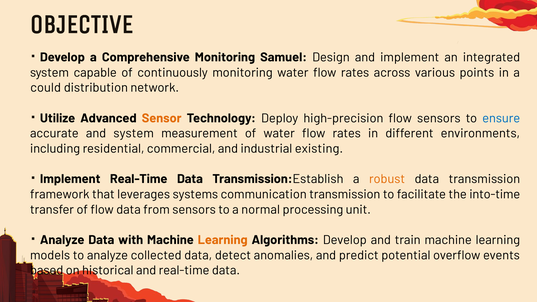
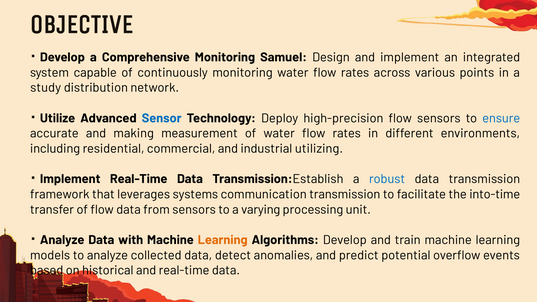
could: could -> study (46, 88)
Sensor colour: orange -> blue (162, 118)
and system: system -> making (134, 133)
existing: existing -> utilizing (319, 149)
robust colour: orange -> blue (387, 179)
normal: normal -> varying (261, 210)
